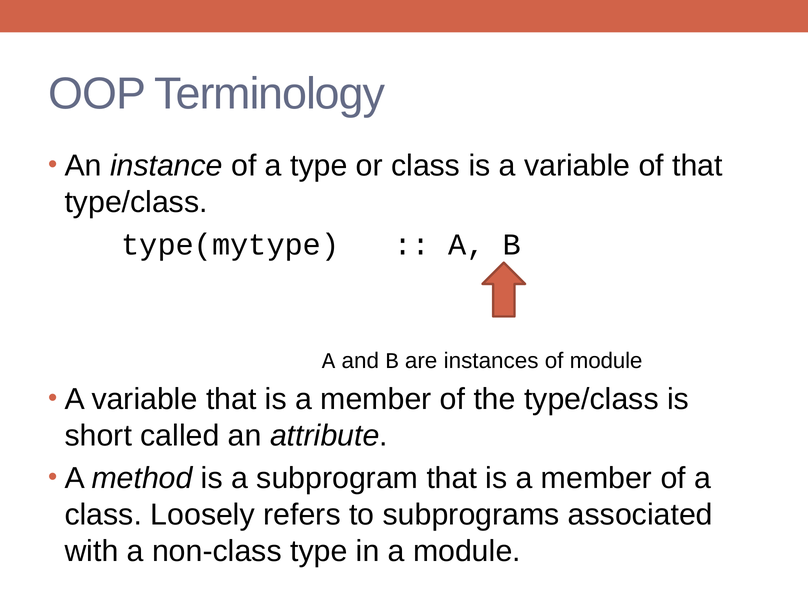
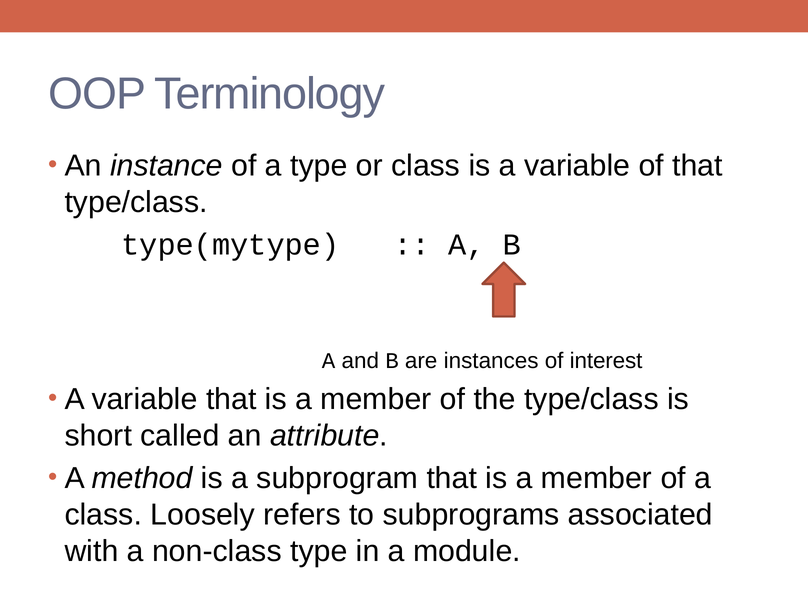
of module: module -> interest (606, 361)
